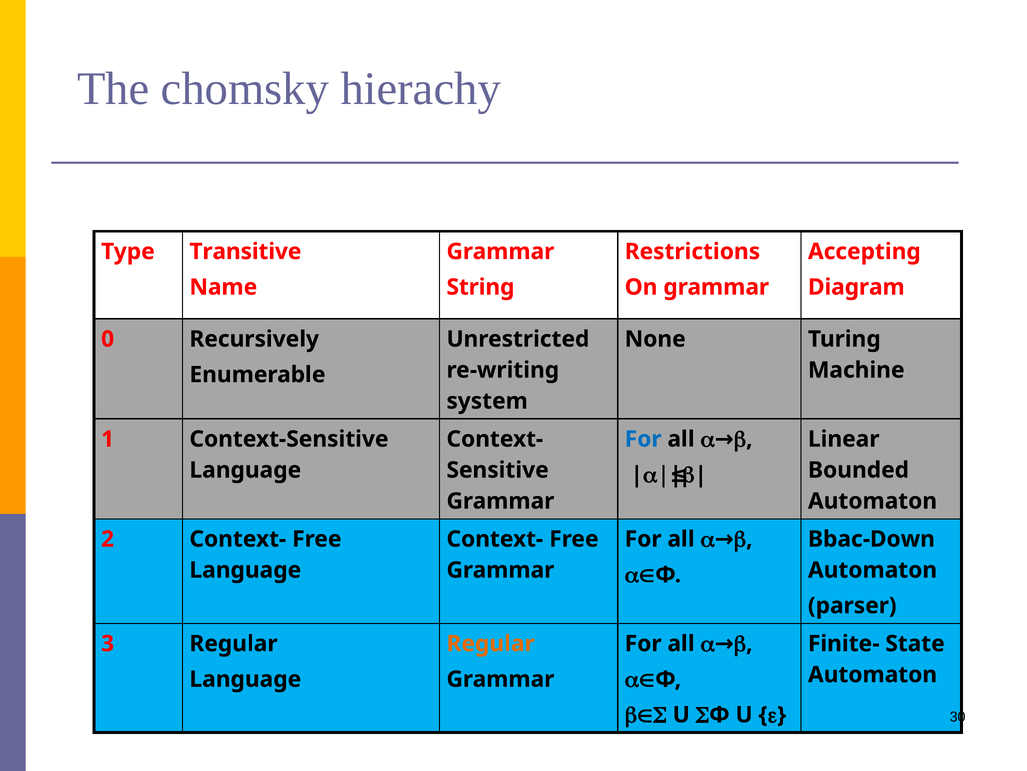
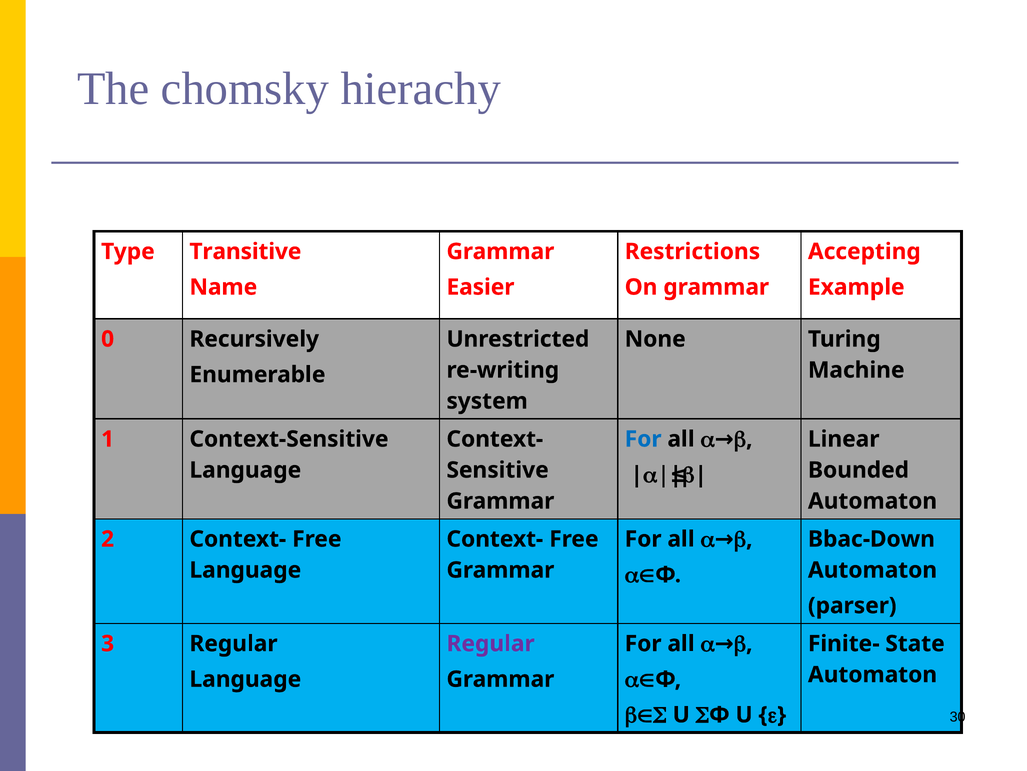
String: String -> Easier (480, 287)
Diagram: Diagram -> Example (856, 287)
Regular colour: orange -> purple (491, 643)
